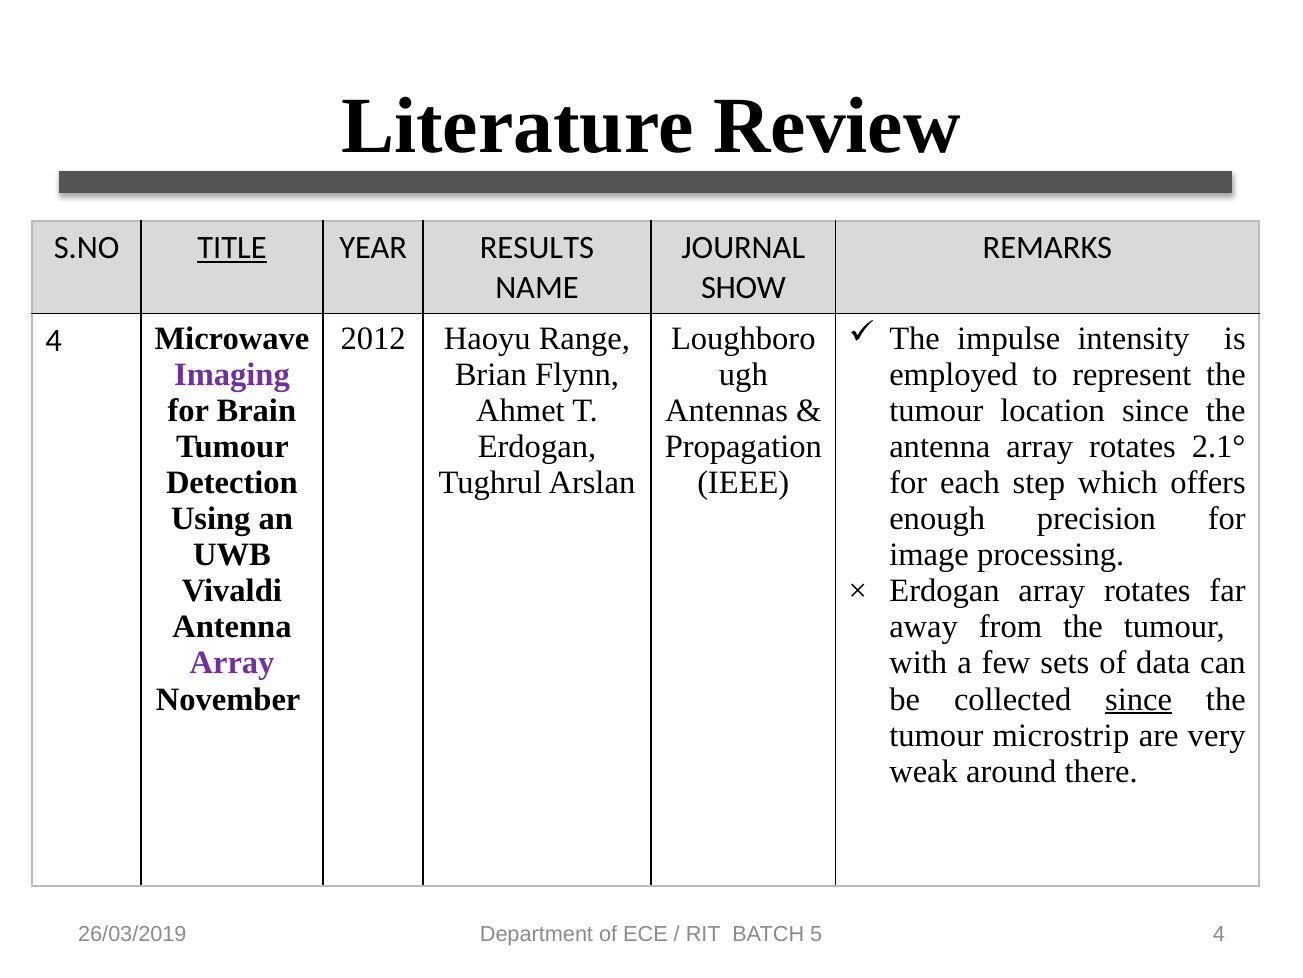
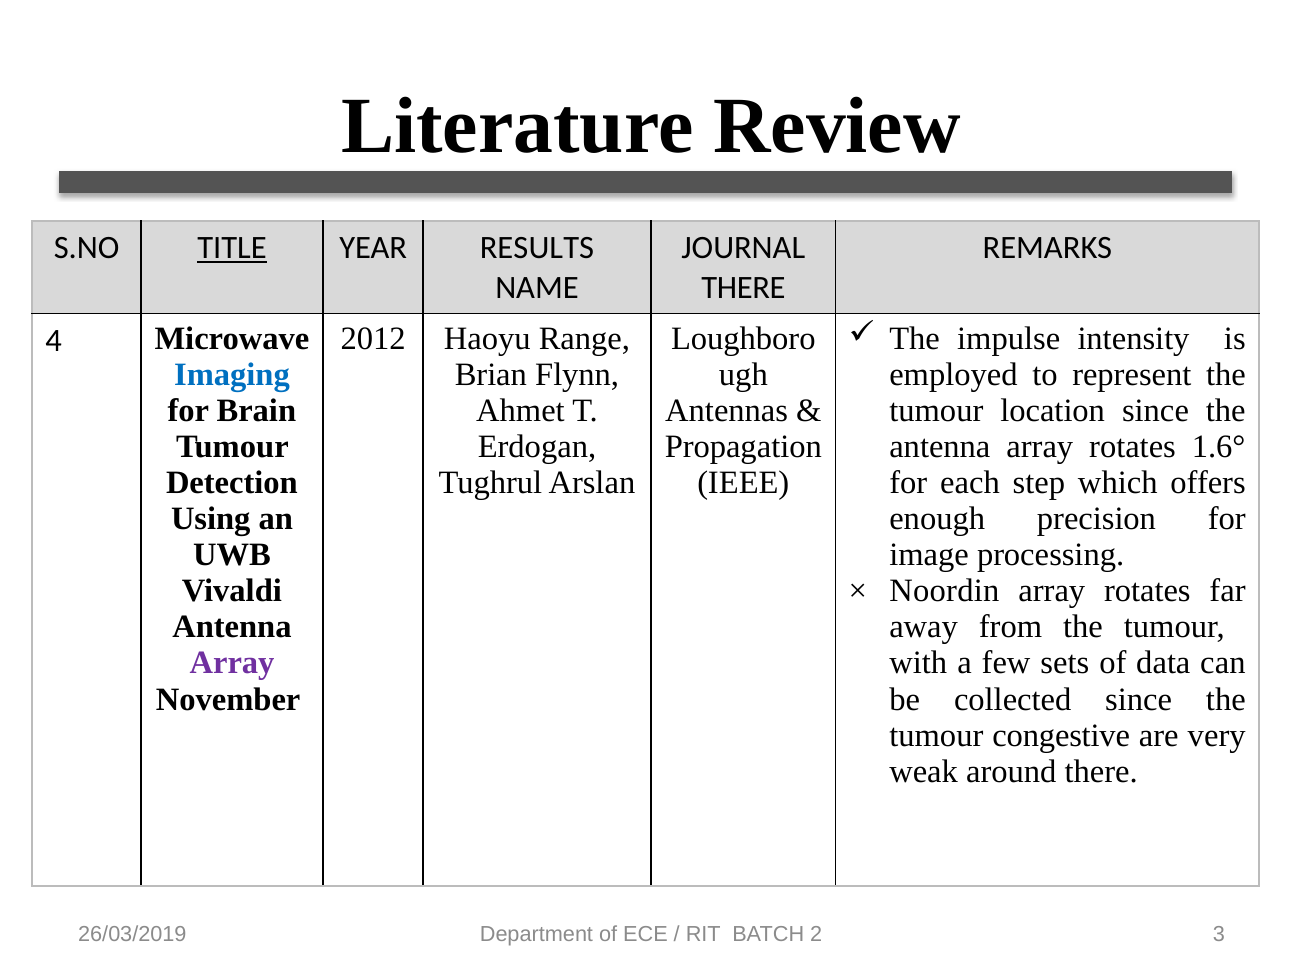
SHOW: SHOW -> THERE (743, 287)
Imaging colour: purple -> blue (232, 374)
2.1°: 2.1° -> 1.6° (1219, 446)
Erdogan: Erdogan -> Noordin (944, 591)
since underline: present -> none (1139, 699)
microstrip: microstrip -> congestive (1061, 735)
5: 5 -> 2 (816, 933)
26/03/2019 4: 4 -> 3 (1219, 933)
